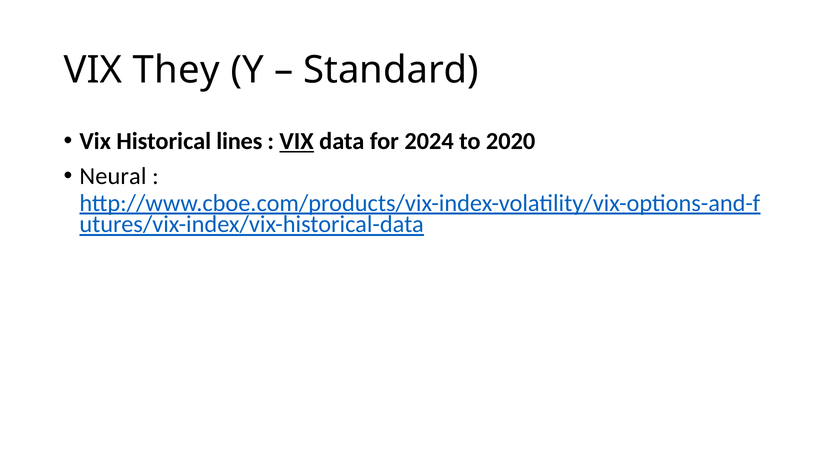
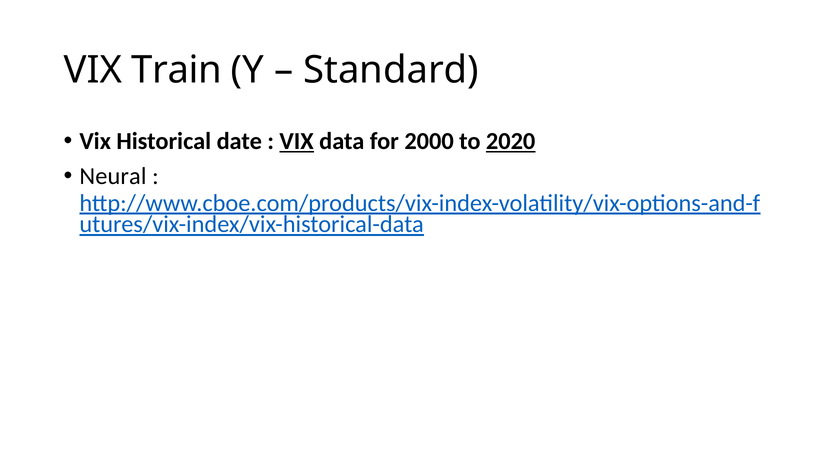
They: They -> Train (177, 70)
lines: lines -> date (239, 141)
2024: 2024 -> 2000 (429, 141)
2020 underline: none -> present (511, 141)
